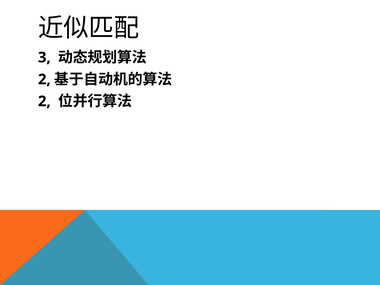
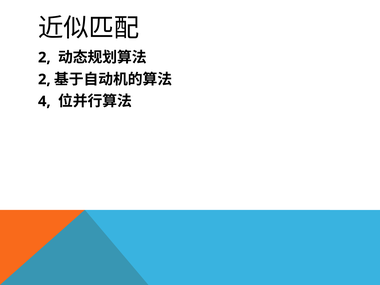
3: 3 -> 2 (44, 58)
2: 2 -> 4 (44, 101)
